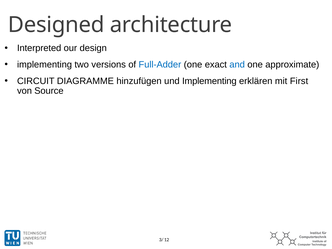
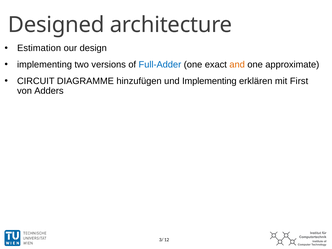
Interpreted: Interpreted -> Estimation (39, 48)
and colour: blue -> orange (237, 65)
Source: Source -> Adders (49, 91)
